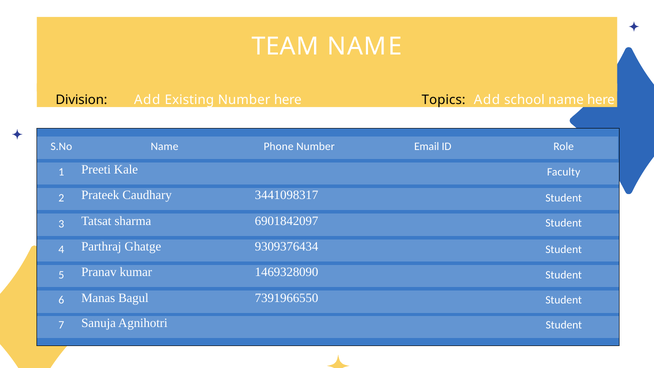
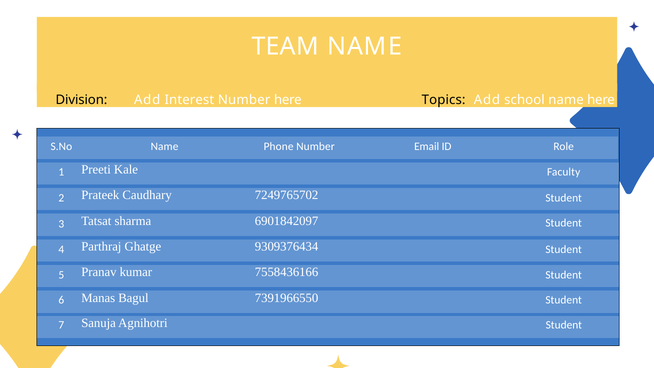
Existing: Existing -> Interest (189, 100)
3441098317: 3441098317 -> 7249765702 (287, 195)
1469328090: 1469328090 -> 7558436166 (287, 272)
